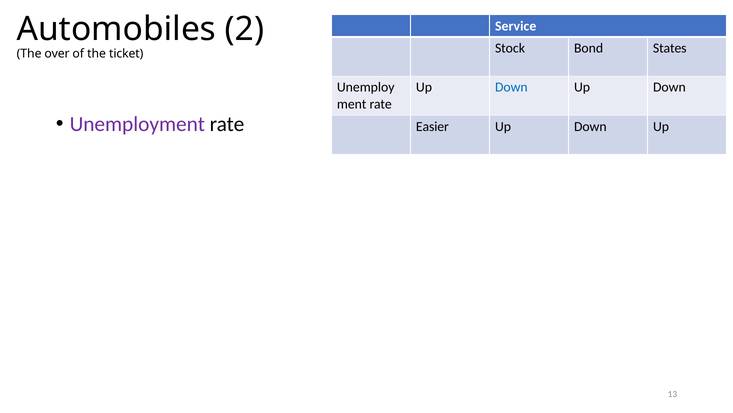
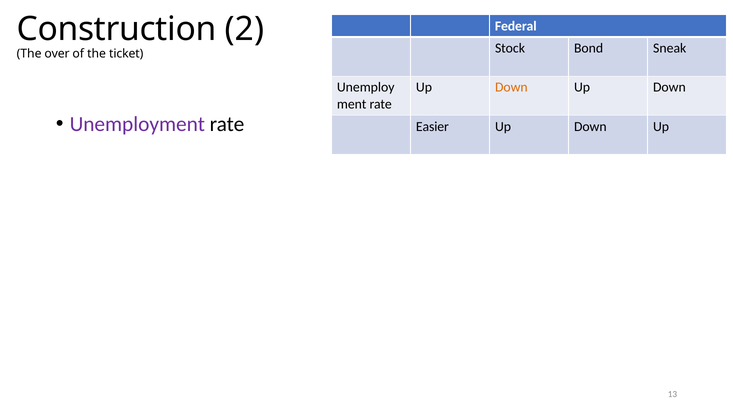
Automobiles: Automobiles -> Construction (117, 29)
Service: Service -> Federal (516, 26)
States: States -> Sneak (670, 48)
Down colour: blue -> orange (511, 87)
